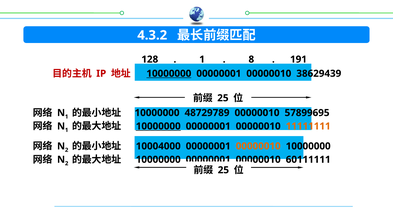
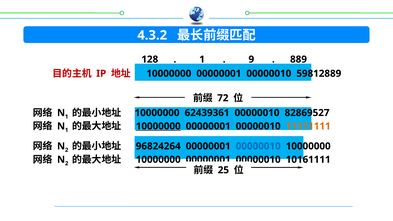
8: 8 -> 9 (251, 59)
191: 191 -> 889 (298, 59)
10000000 underline: present -> none (169, 74)
38629439: 38629439 -> 59812889 (319, 74)
25: 25 -> 72 (223, 98)
48729789: 48729789 -> 62439361 (207, 113)
57899695: 57899695 -> 82869527 (307, 113)
10004000: 10004000 -> 96824264 (158, 146)
00000010 colour: orange -> blue (258, 146)
60111111: 60111111 -> 10161111 (308, 160)
